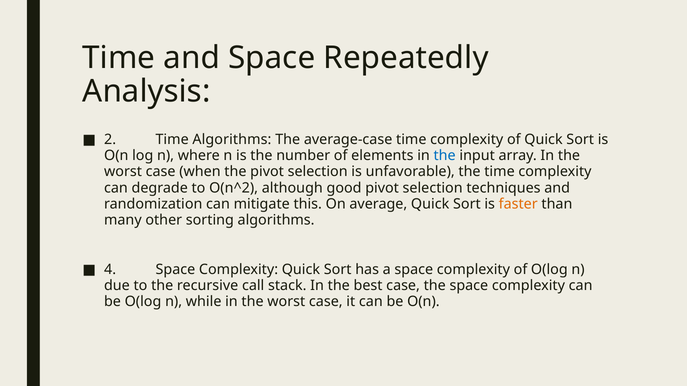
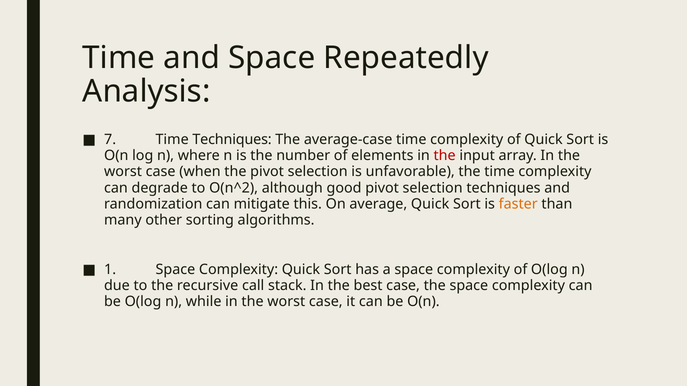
2: 2 -> 7 (110, 140)
Time Algorithms: Algorithms -> Techniques (232, 140)
the colour: blue -> red (445, 156)
4: 4 -> 1 (110, 270)
